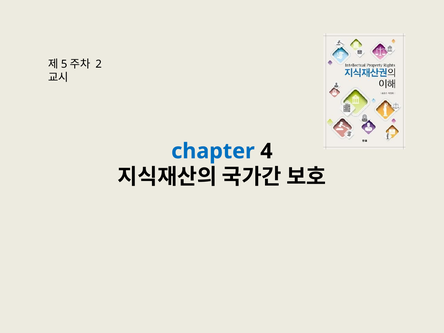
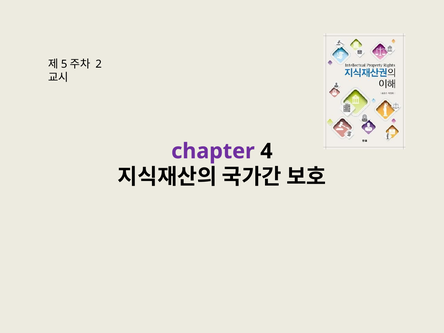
chapter colour: blue -> purple (213, 151)
